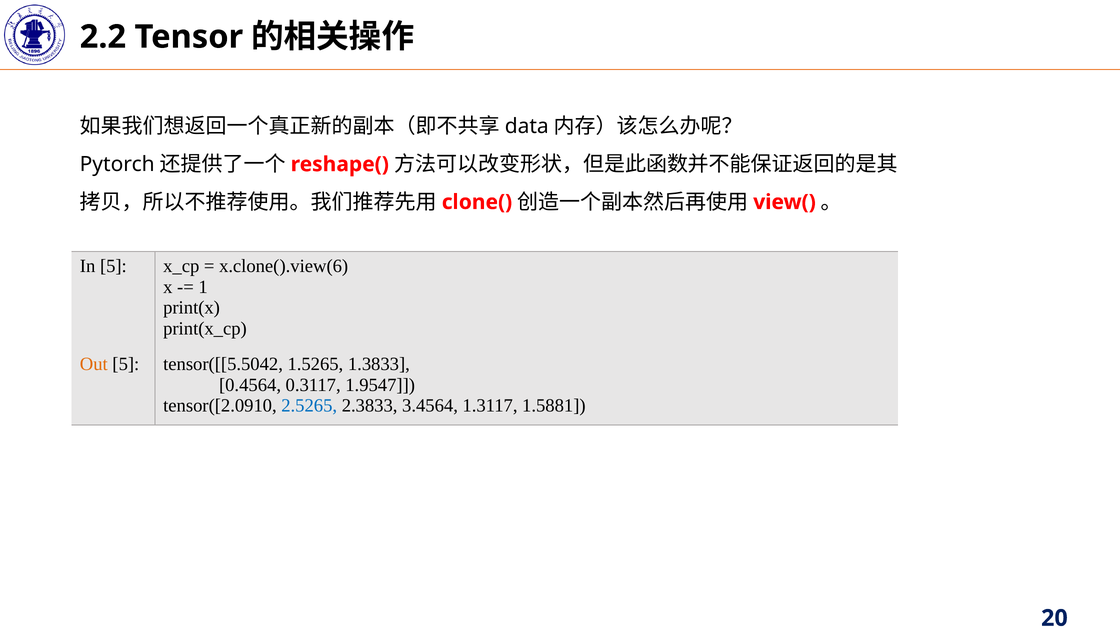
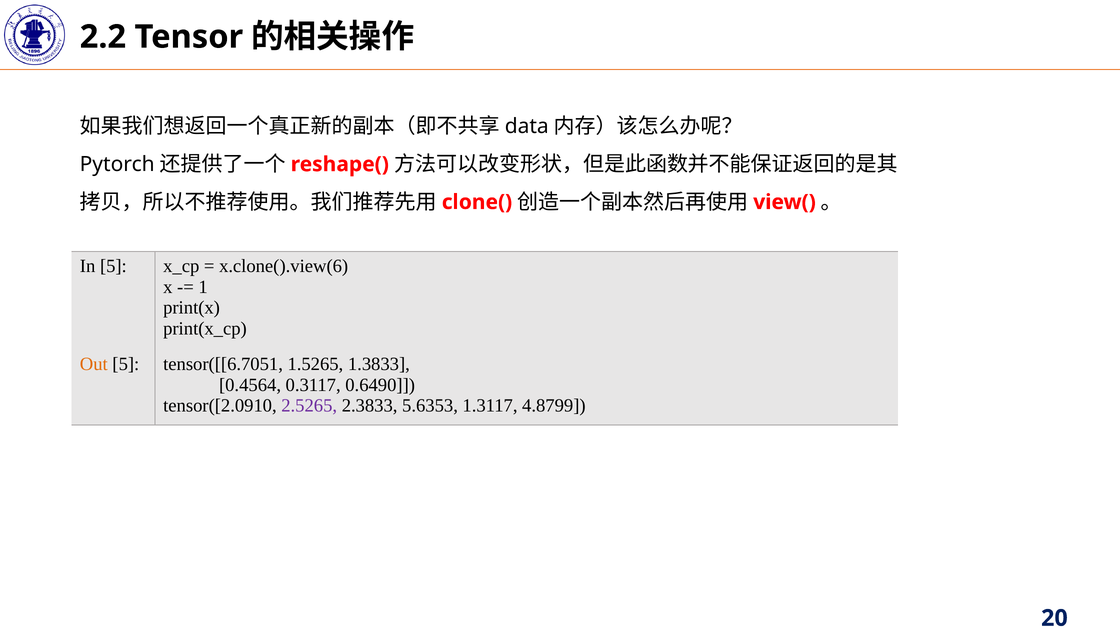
tensor([[5.5042: tensor([[5.5042 -> tensor([[6.7051 (223, 364)
1.9547: 1.9547 -> 0.6490 (380, 385)
2.5265 colour: blue -> purple (309, 406)
3.4564: 3.4564 -> 5.6353 (430, 406)
1.5881: 1.5881 -> 4.8799 (554, 406)
